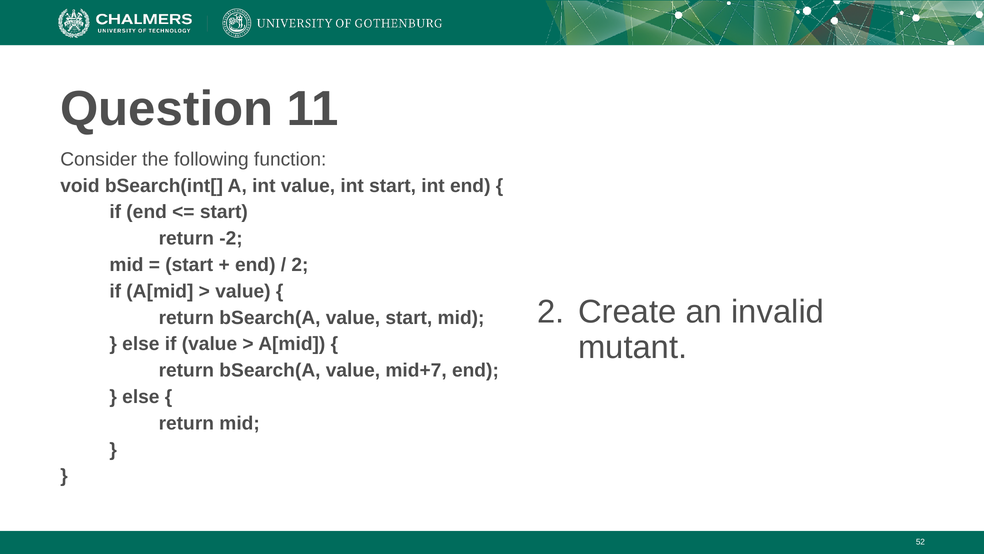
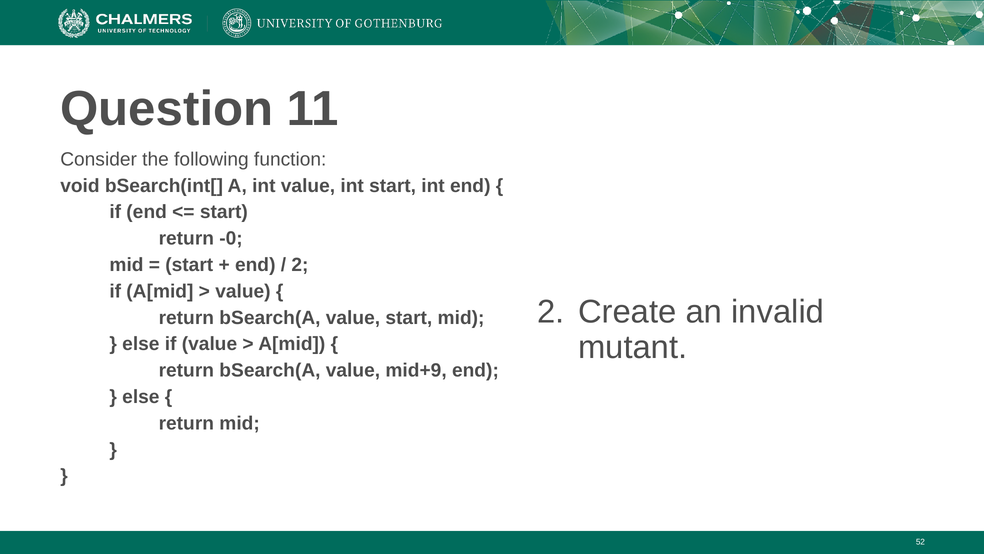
-2: -2 -> -0 (231, 238)
mid+7: mid+7 -> mid+9 (416, 370)
